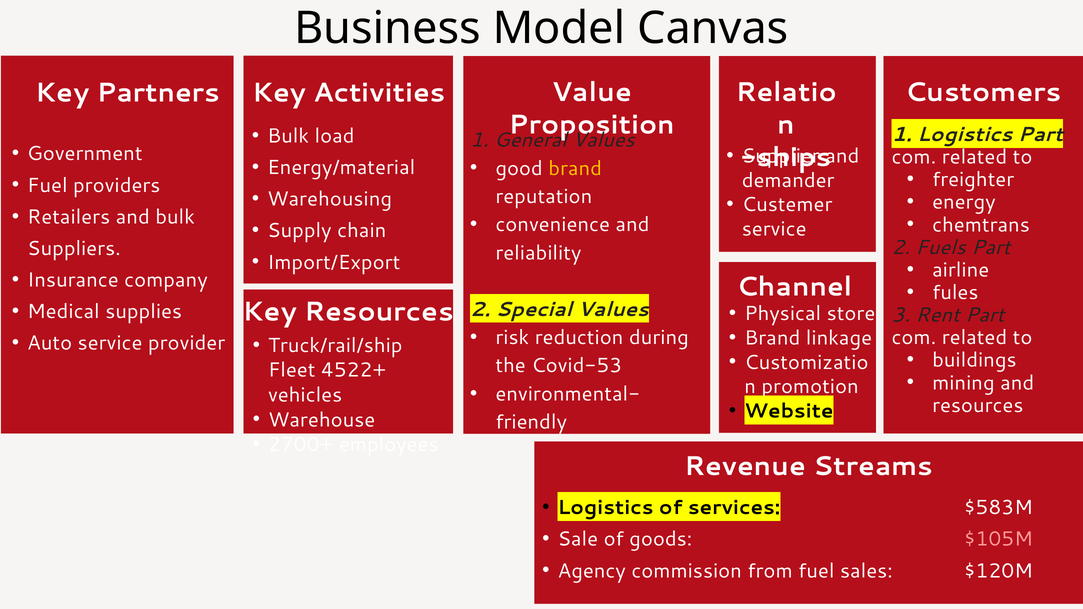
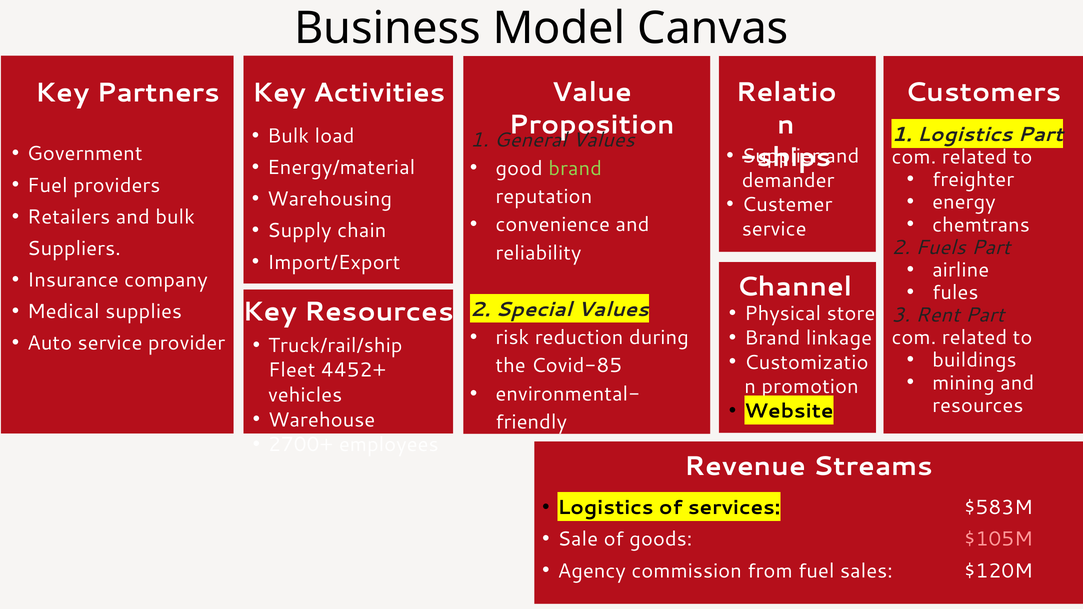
brand colour: yellow -> light green (575, 168)
Covid-53: Covid-53 -> Covid-85 (577, 366)
4522+: 4522+ -> 4452+ (354, 370)
